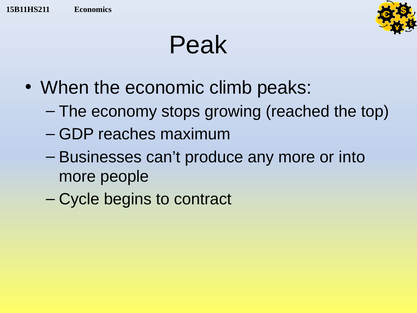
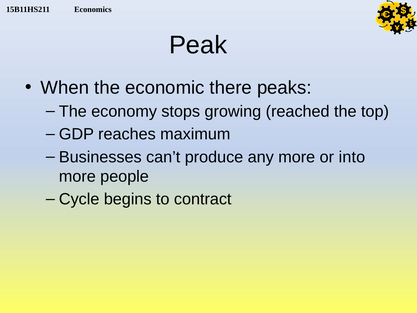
climb: climb -> there (231, 87)
